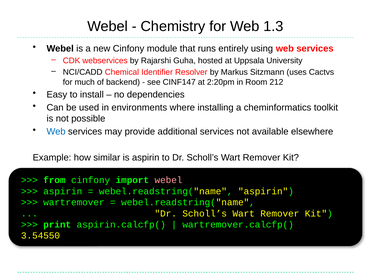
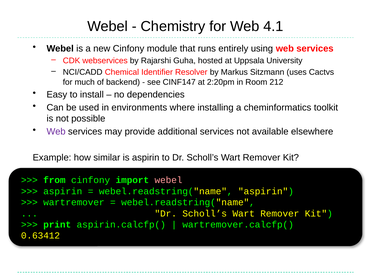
1.3: 1.3 -> 4.1 (273, 26)
Web colour: blue -> purple (56, 132)
3.54550: 3.54550 -> 0.63412 (41, 236)
